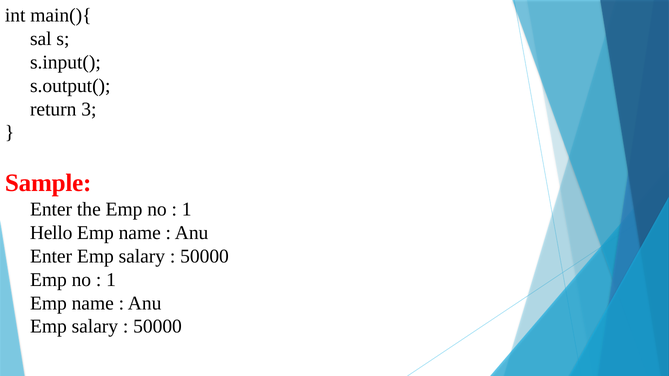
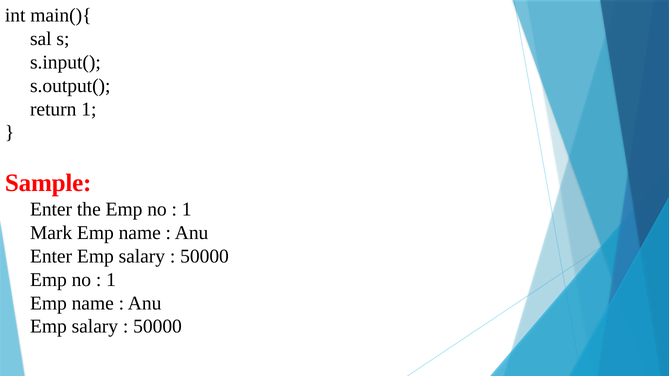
return 3: 3 -> 1 (89, 109)
Hello: Hello -> Mark (51, 233)
